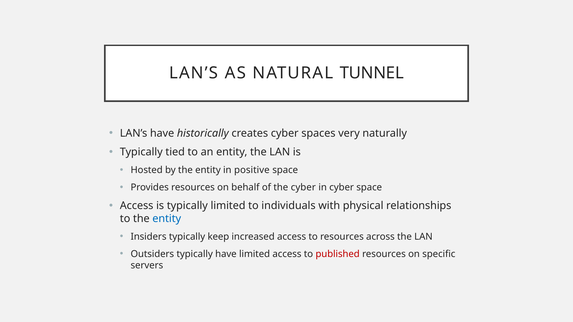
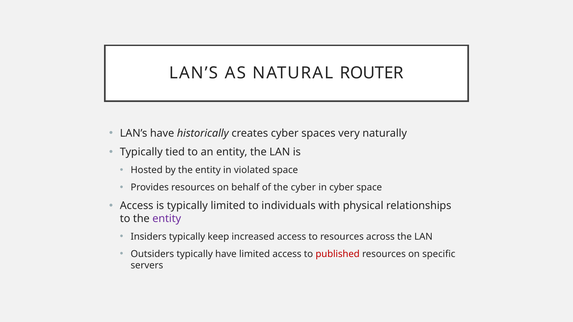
TUNNEL: TUNNEL -> ROUTER (372, 73)
positive: positive -> violated (252, 170)
entity colour: blue -> purple (167, 219)
